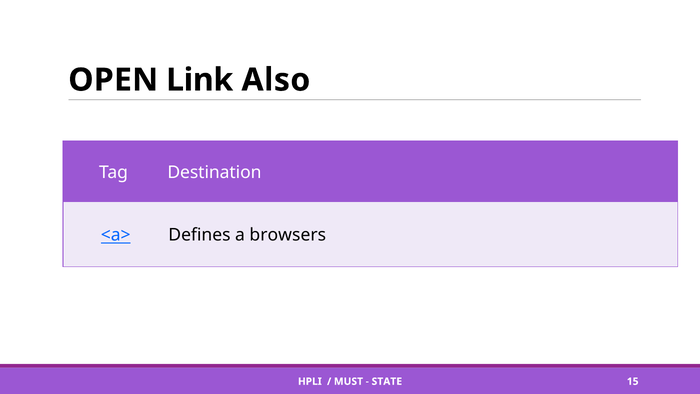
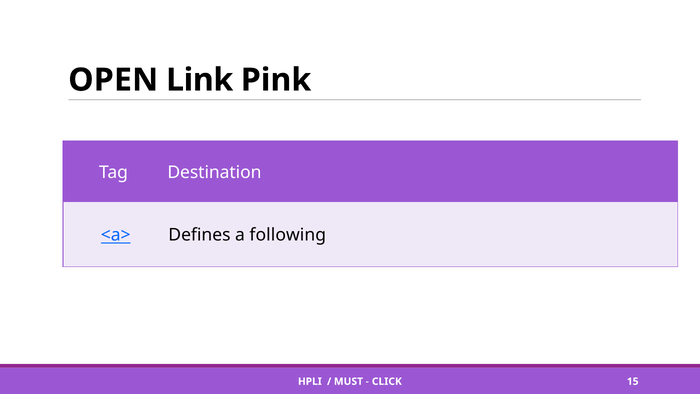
Also: Also -> Pink (276, 80)
browsers: browsers -> following (288, 235)
STATE: STATE -> CLICK (387, 381)
